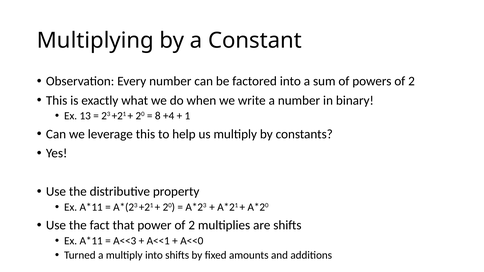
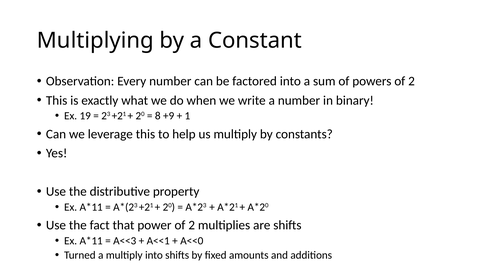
13: 13 -> 19 (85, 116)
+4: +4 -> +9 (169, 116)
